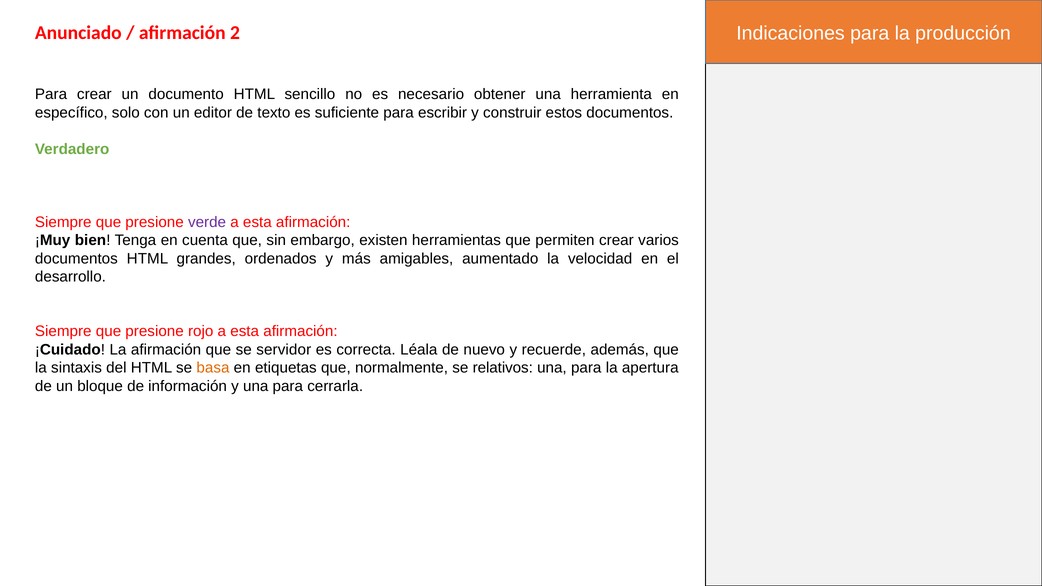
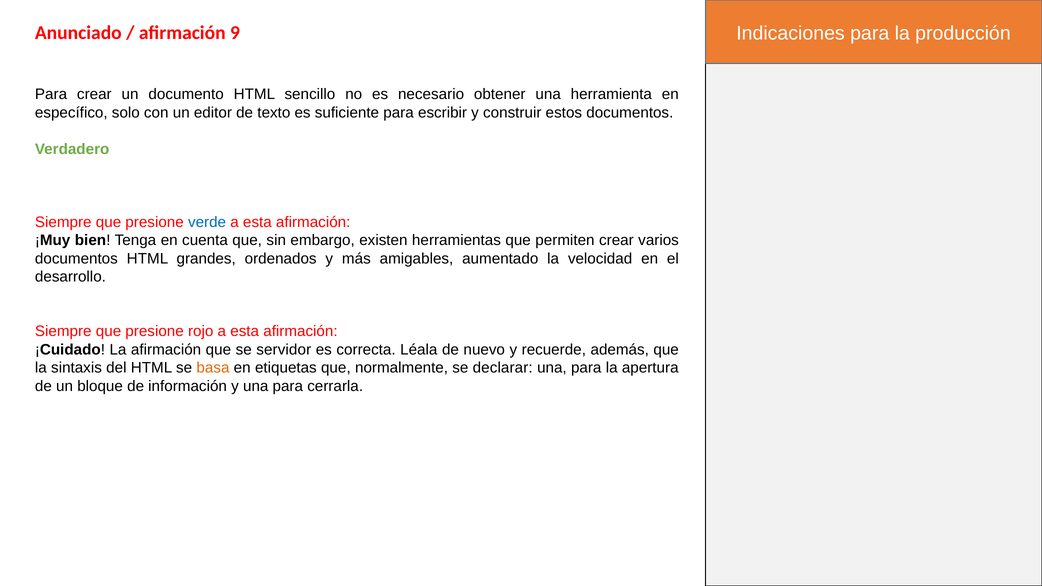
2: 2 -> 9 (235, 33)
verde colour: purple -> blue (207, 222)
relativos: relativos -> declarar (503, 368)
